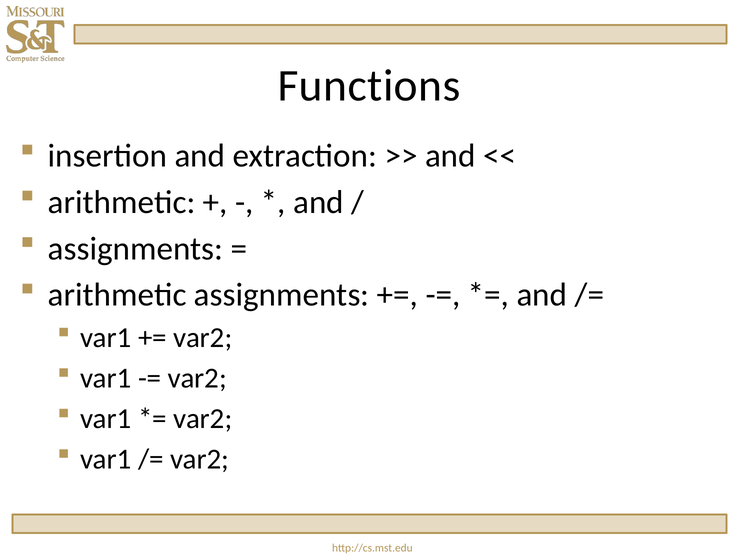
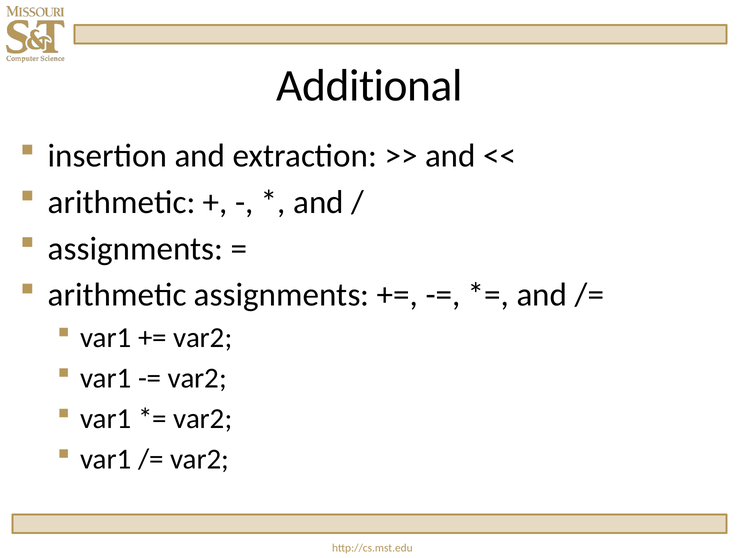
Functions: Functions -> Additional (370, 86)
